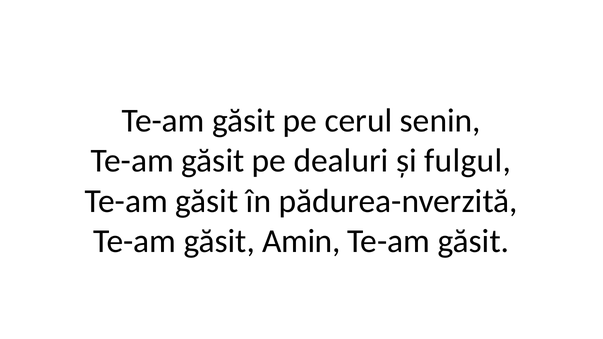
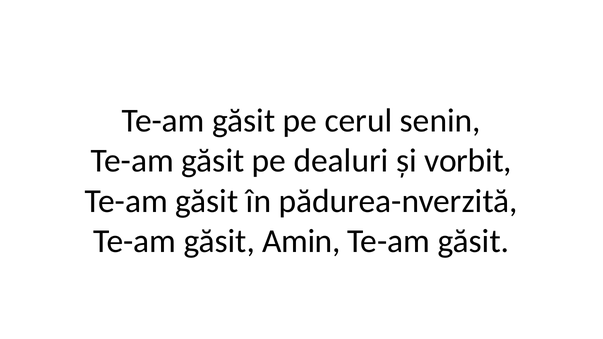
fulgul: fulgul -> vorbit (468, 161)
